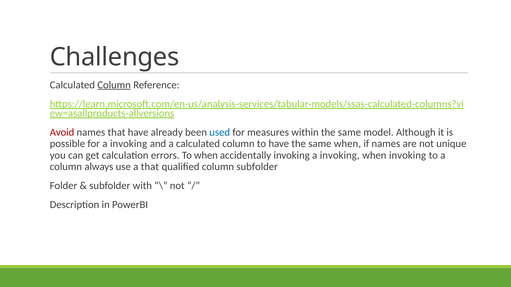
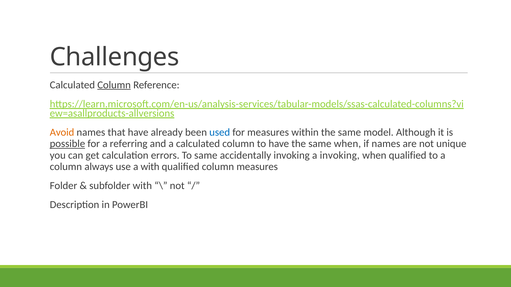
Avoid colour: red -> orange (62, 132)
possible underline: none -> present (67, 144)
for a invoking: invoking -> referring (129, 144)
To when: when -> same (206, 155)
when invoking: invoking -> qualified (408, 155)
a that: that -> with (150, 167)
column subfolder: subfolder -> measures (257, 167)
